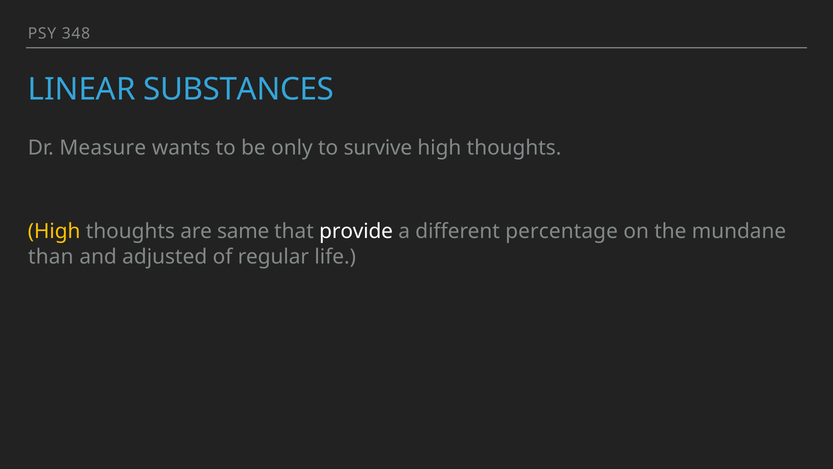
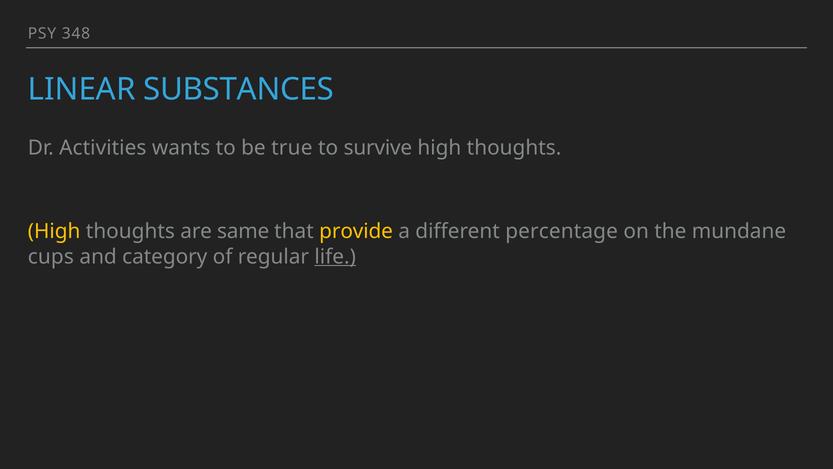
Measure: Measure -> Activities (103, 148)
only: only -> true (292, 148)
provide colour: white -> yellow (356, 231)
than: than -> cups (51, 256)
adjusted: adjusted -> category (165, 256)
life underline: none -> present (335, 256)
